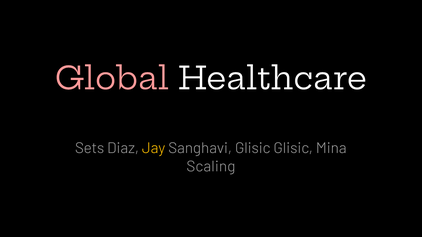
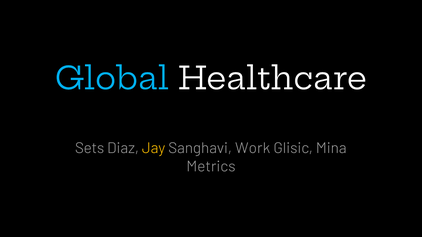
Global colour: pink -> light blue (112, 79)
Sanghavi Glisic: Glisic -> Work (253, 148)
Scaling: Scaling -> Metrics (211, 167)
